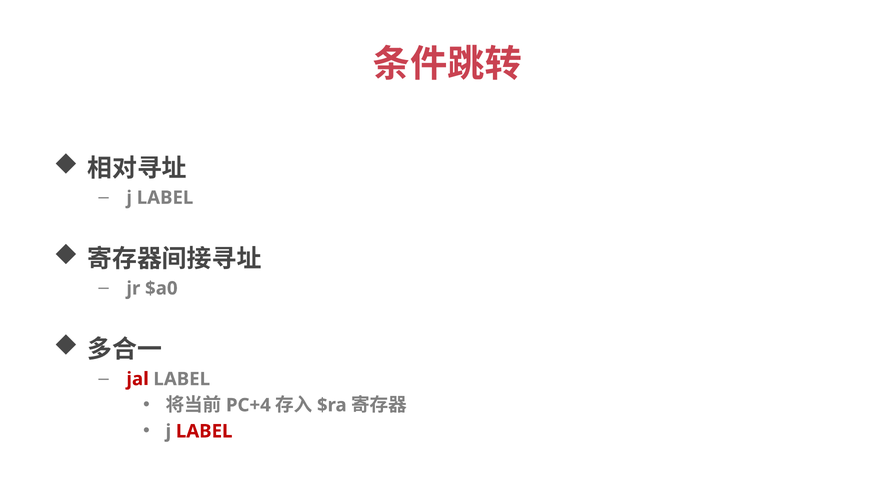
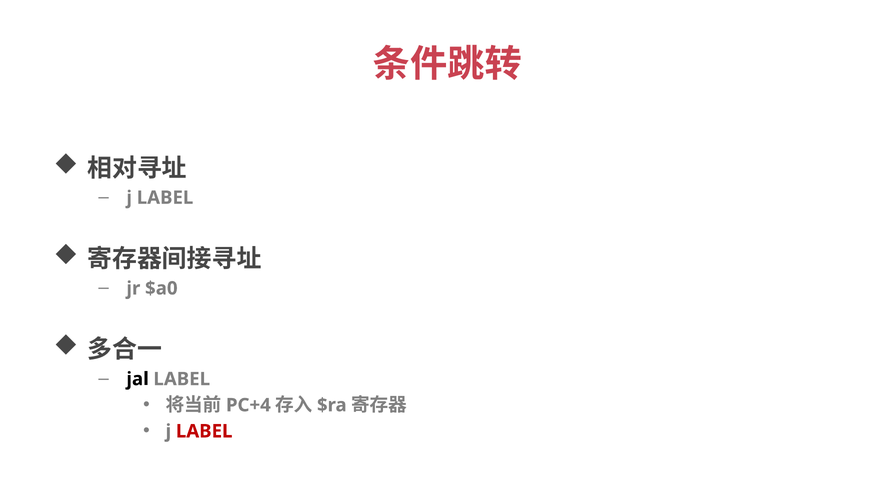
jal colour: red -> black (138, 379)
